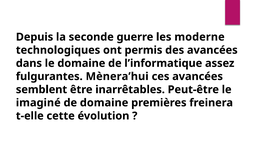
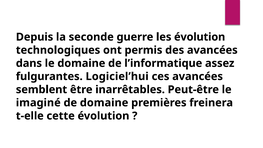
les moderne: moderne -> évolution (200, 37)
Mènera’hui: Mènera’hui -> Logiciel’hui (117, 76)
